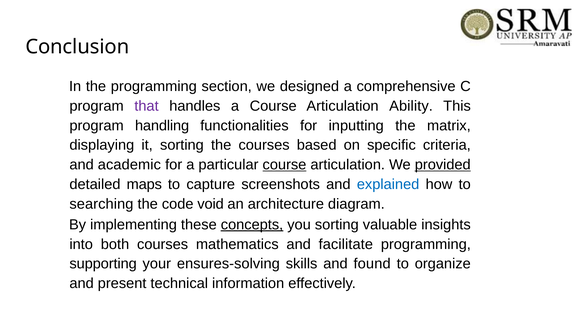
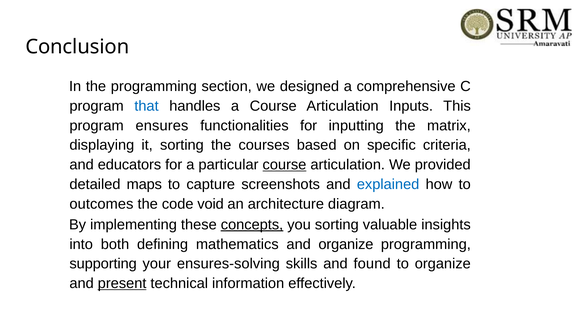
that colour: purple -> blue (146, 106)
Ability: Ability -> Inputs (411, 106)
handling: handling -> ensures (162, 126)
academic: academic -> educators (129, 165)
provided underline: present -> none (443, 165)
searching: searching -> outcomes (101, 204)
both courses: courses -> defining (163, 245)
and facilitate: facilitate -> organize (346, 245)
present underline: none -> present (122, 284)
